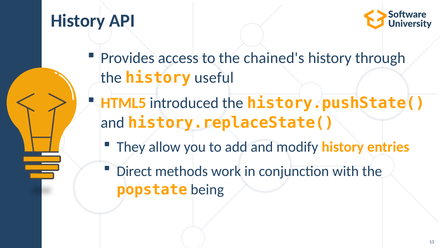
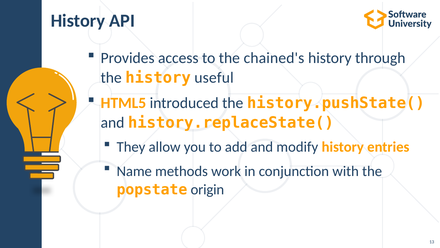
Direct: Direct -> Name (134, 171)
being: being -> origin (207, 189)
